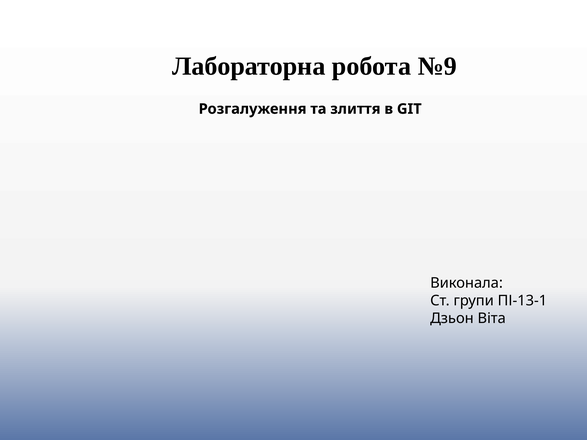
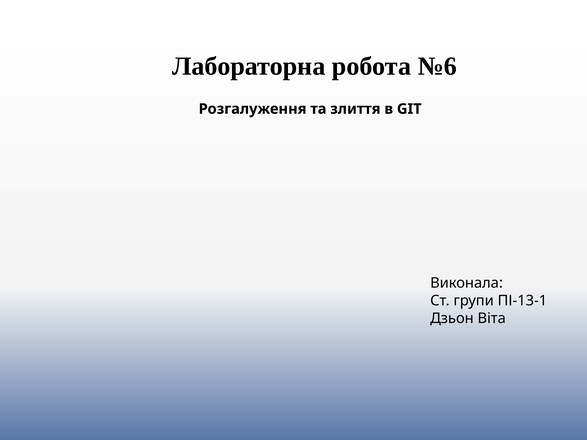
№9: №9 -> №6 (437, 66)
